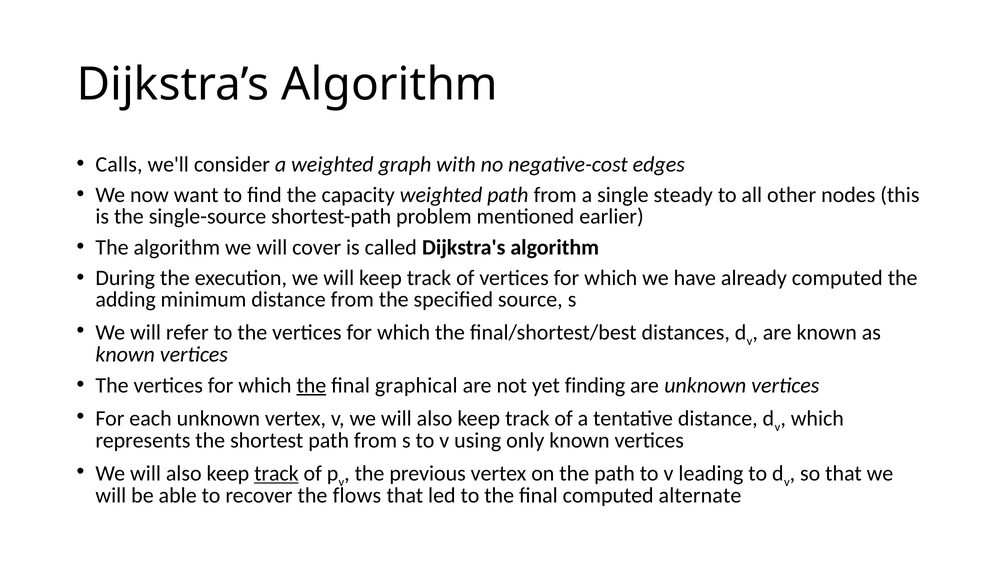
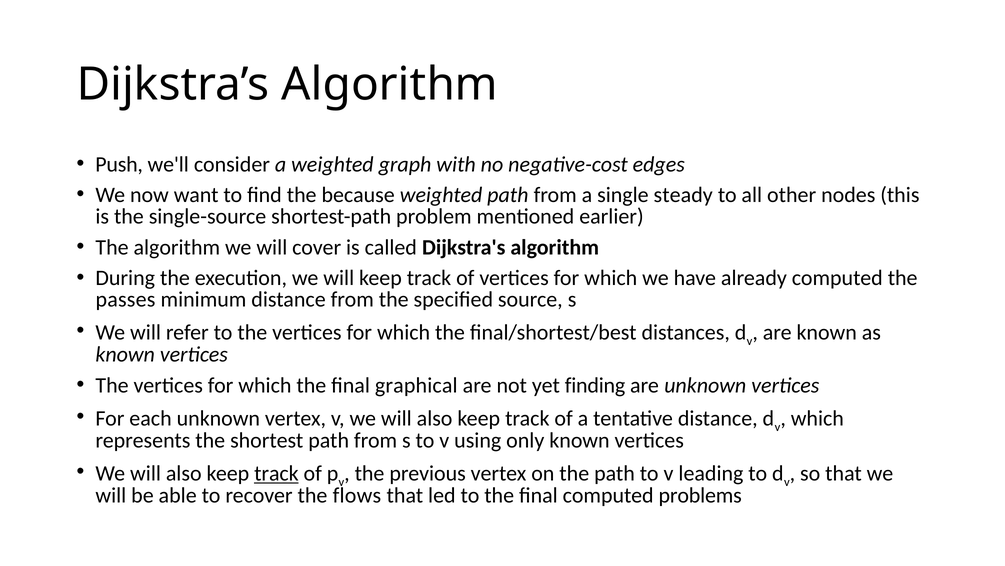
Calls: Calls -> Push (119, 164)
capacity: capacity -> because (358, 195)
adding: adding -> passes (125, 299)
the underline: present -> none (311, 385)
alternate: alternate -> problems (700, 495)
